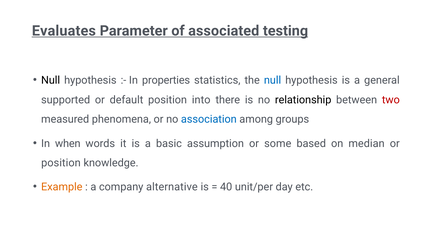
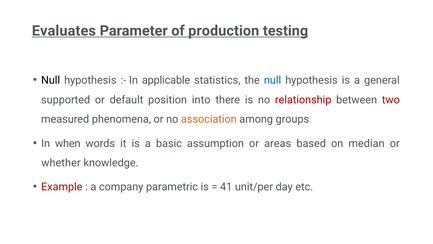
associated: associated -> production (224, 31)
properties: properties -> applicable (166, 80)
relationship colour: black -> red (303, 100)
association colour: blue -> orange (209, 119)
some: some -> areas (278, 143)
position: position -> whether (61, 163)
Example colour: orange -> red (62, 187)
alternative: alternative -> parametric (172, 187)
40: 40 -> 41 (226, 187)
